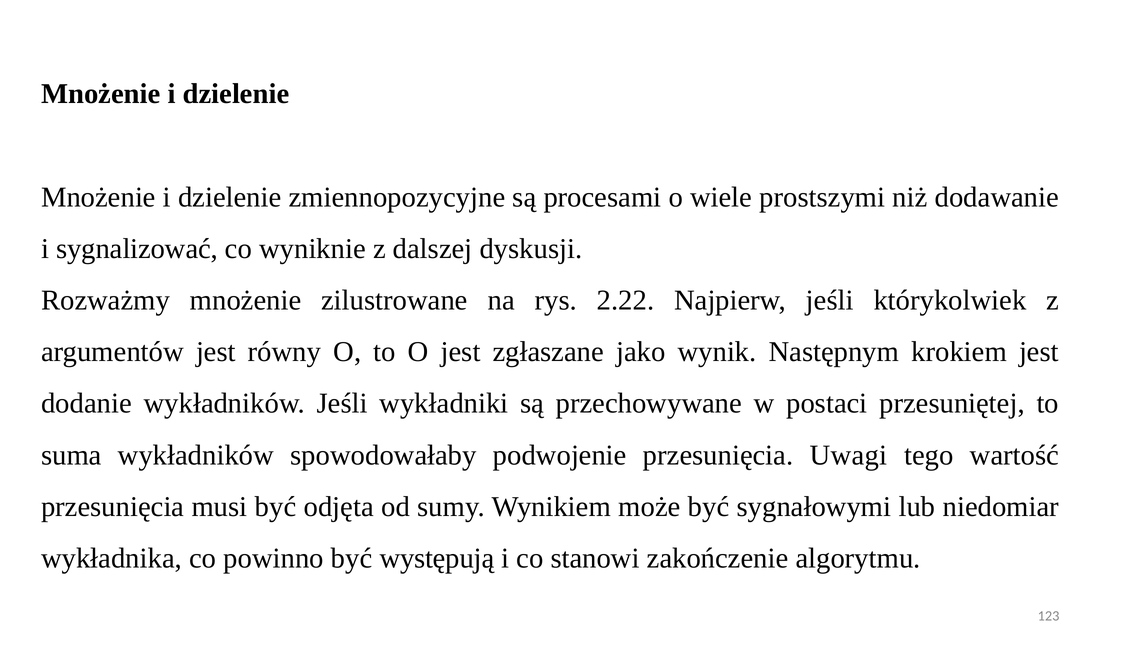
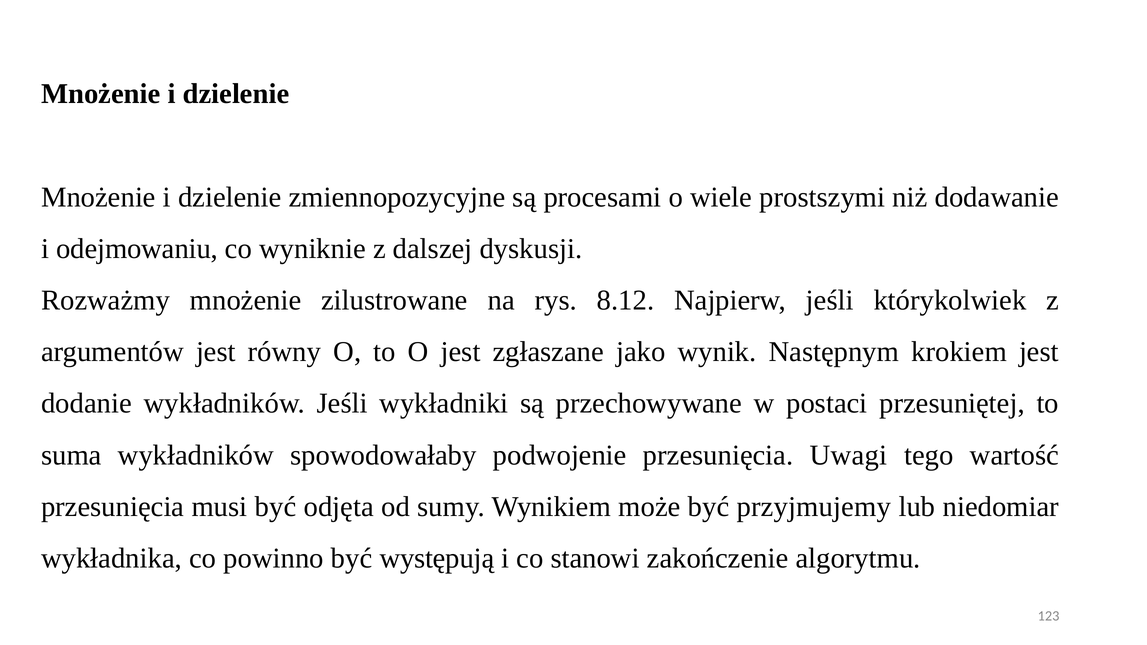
sygnalizować: sygnalizować -> odejmowaniu (137, 249)
2.22: 2.22 -> 8.12 (626, 300)
sygnałowymi: sygnałowymi -> przyjmujemy (814, 507)
